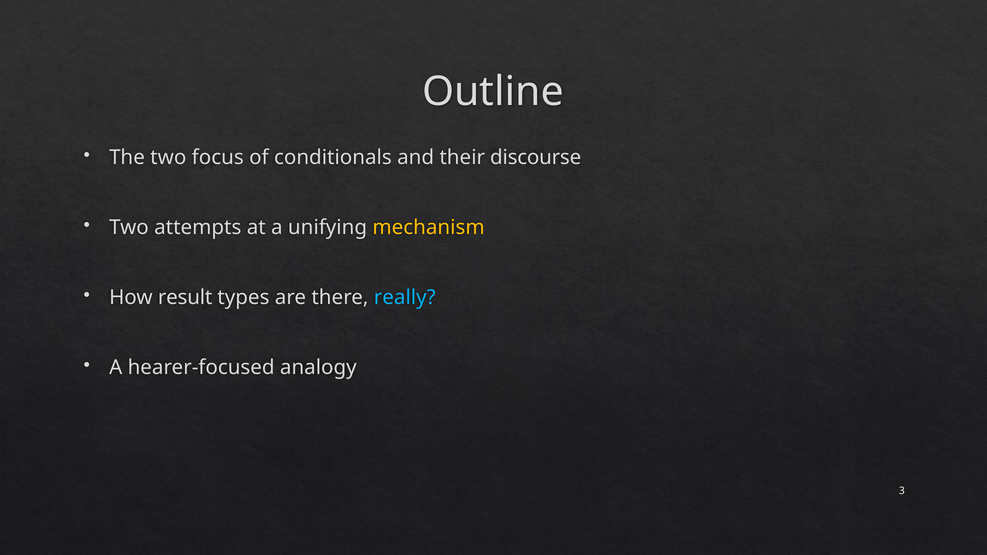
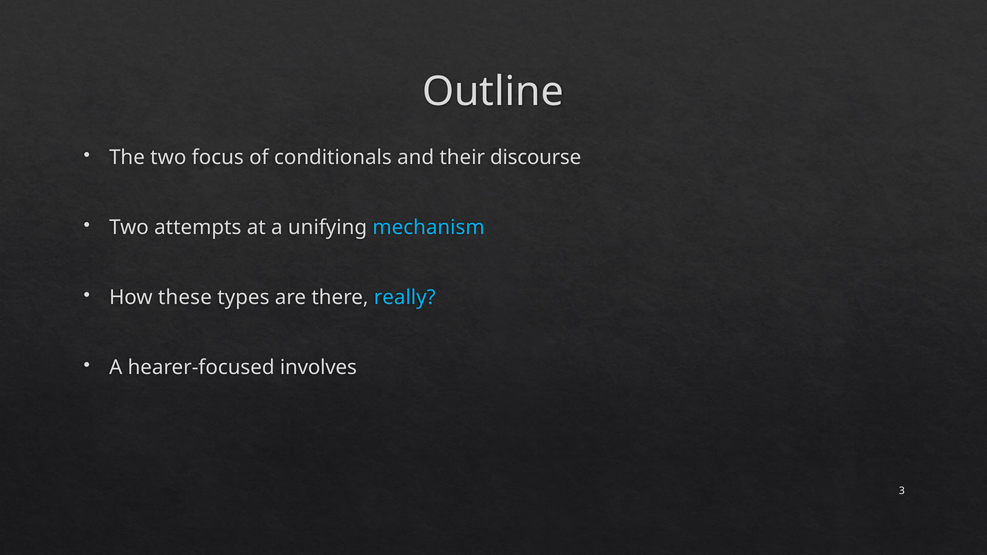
mechanism colour: yellow -> light blue (429, 228)
result: result -> these (185, 298)
analogy: analogy -> involves (318, 368)
